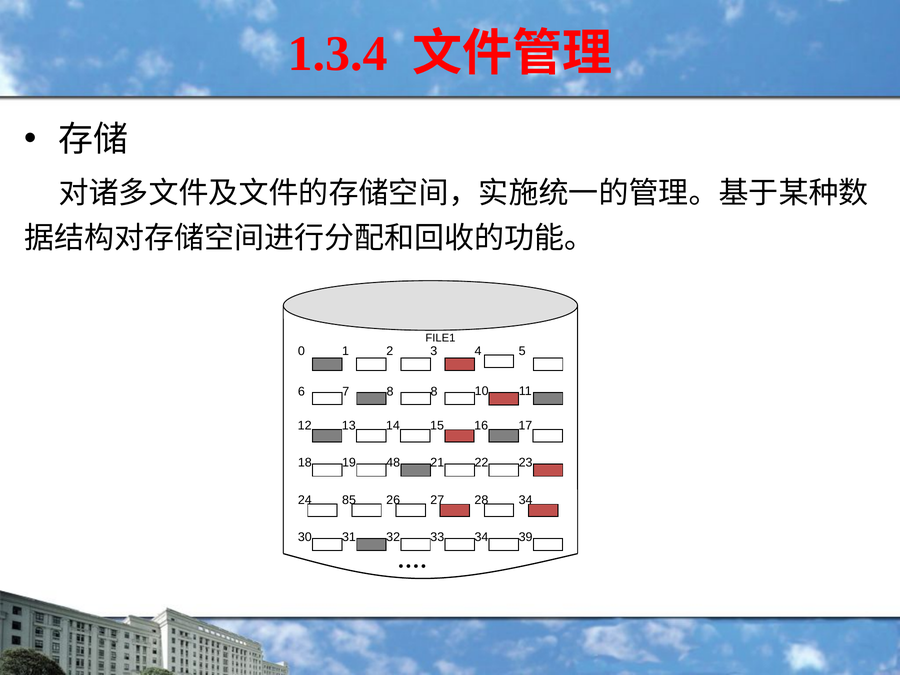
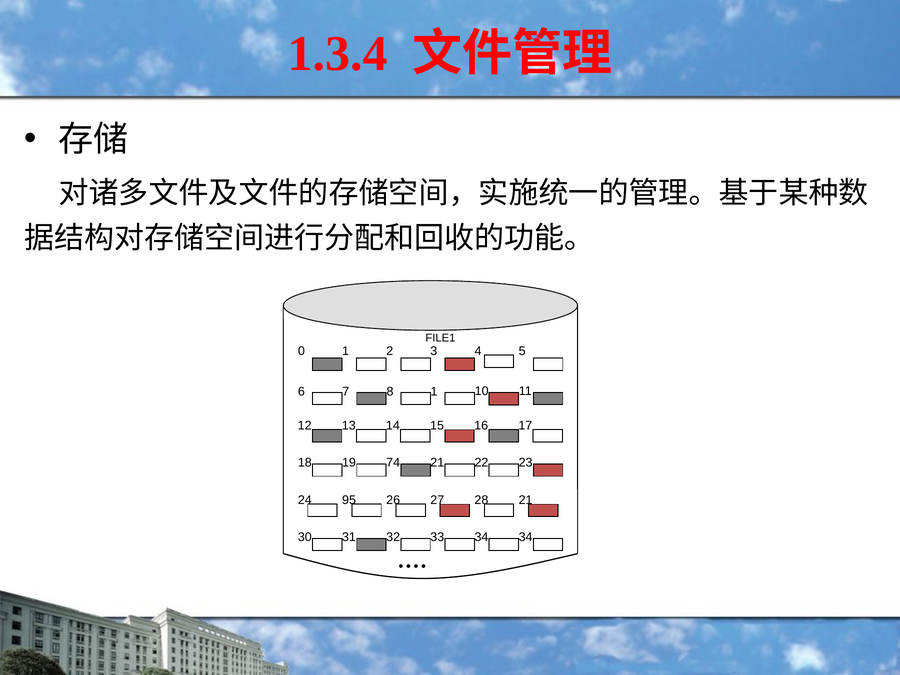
8 8: 8 -> 1 (434, 391)
48: 48 -> 74 (393, 463)
85: 85 -> 95 (349, 500)
28 34: 34 -> 21 (526, 500)
34 39: 39 -> 34 (526, 537)
